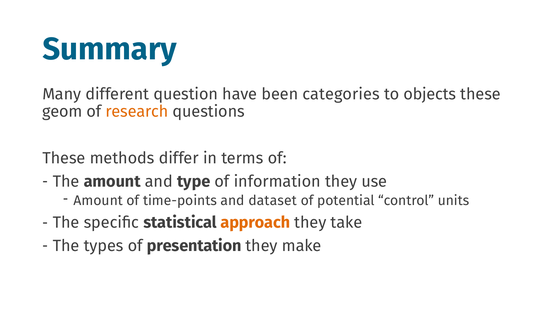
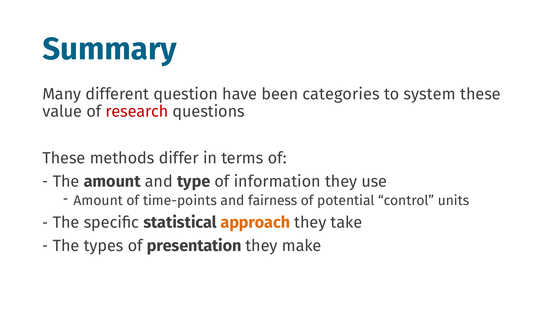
objects: objects -> system (430, 94)
geom: geom -> value (62, 111)
research colour: orange -> red (137, 111)
dataset: dataset -> fairness (273, 200)
